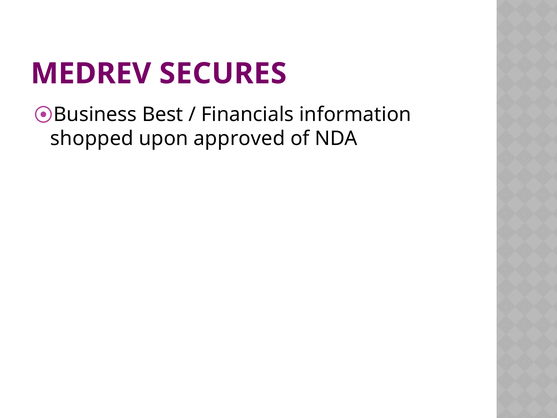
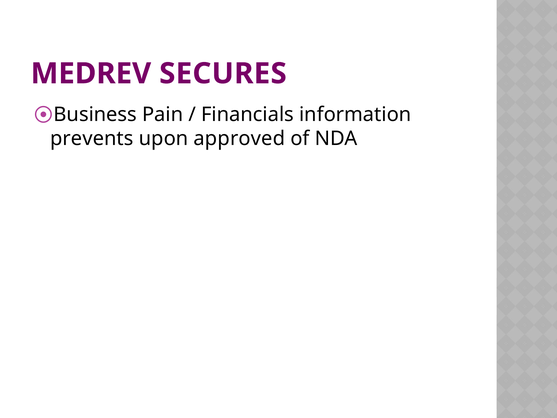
Best: Best -> Pain (163, 114)
shopped: shopped -> prevents (92, 138)
